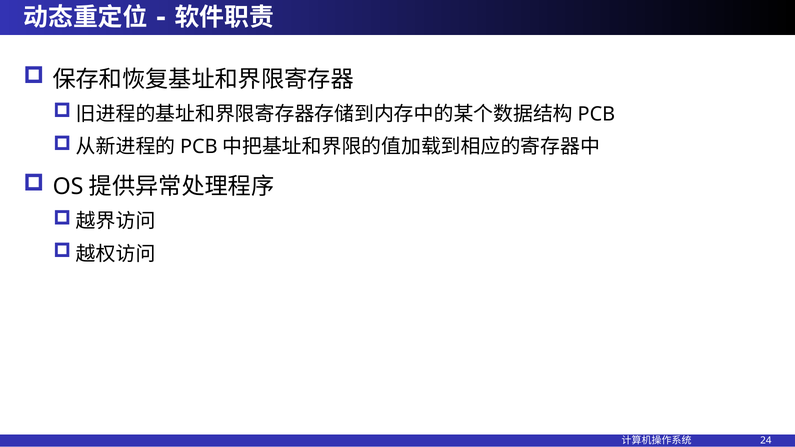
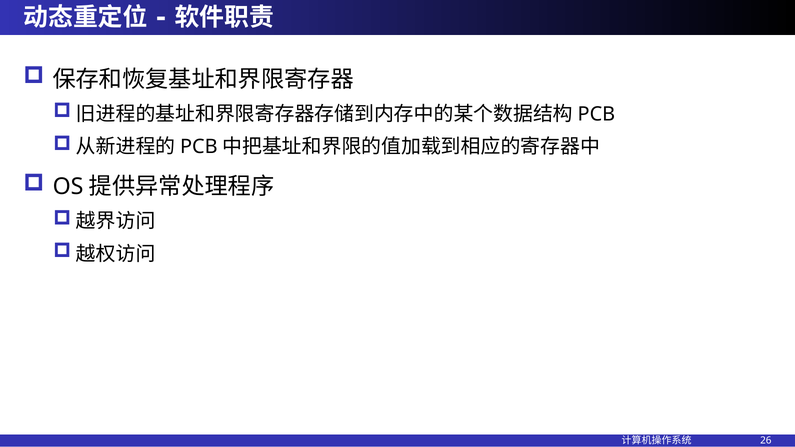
24: 24 -> 26 (766, 441)
